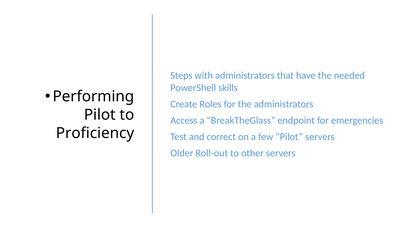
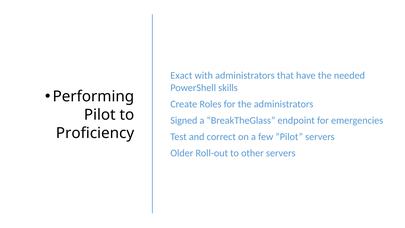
Steps: Steps -> Exact (181, 76)
Access: Access -> Signed (184, 120)
